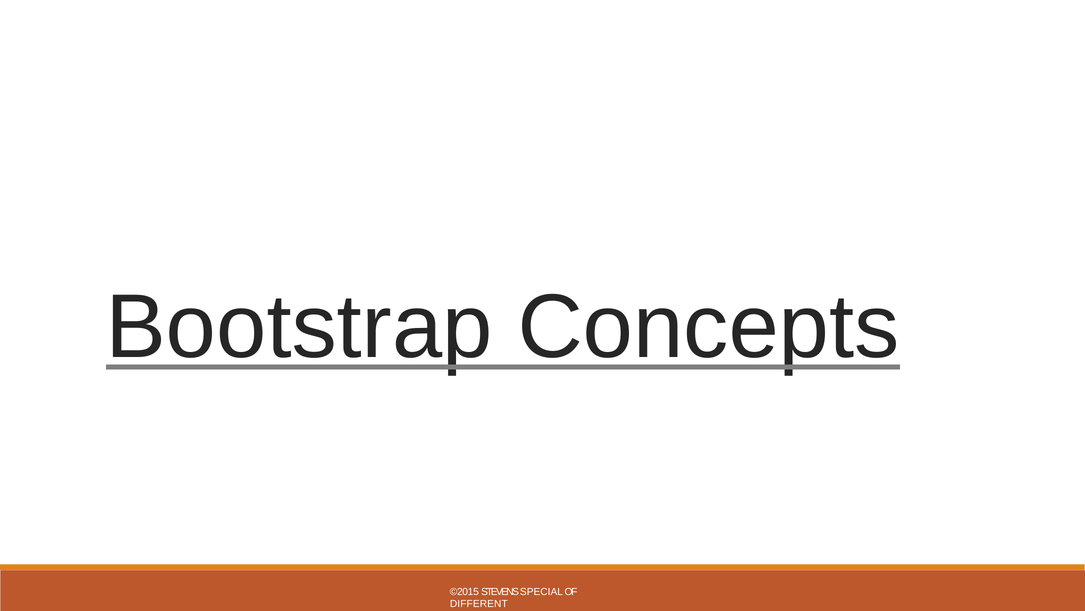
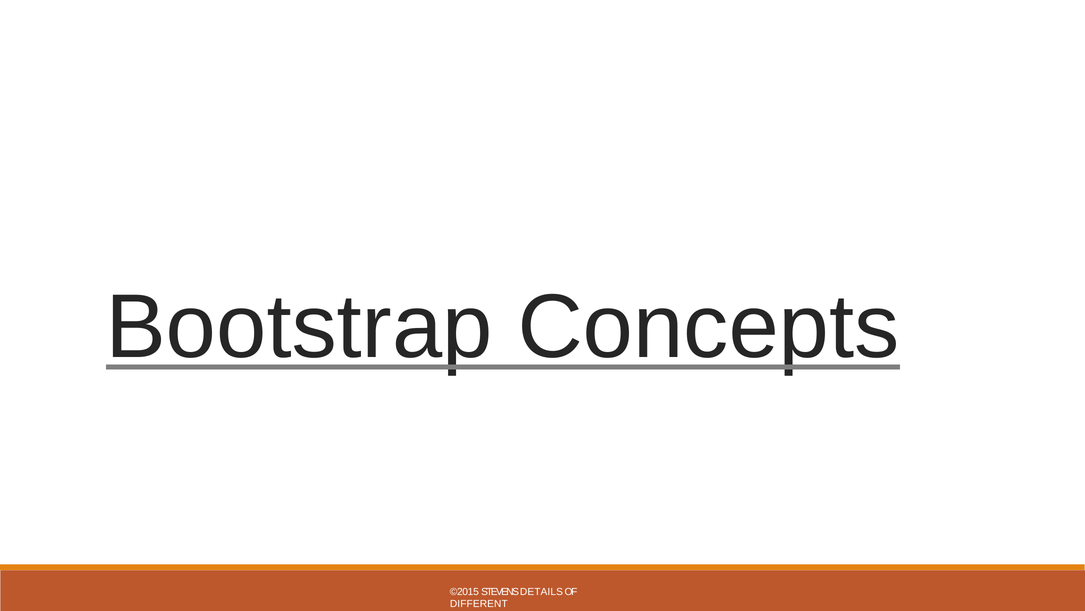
SPECIAL: SPECIAL -> DETAILS (541, 591)
